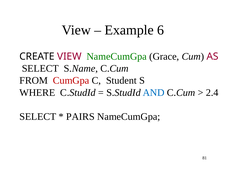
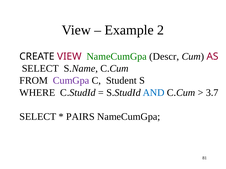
6: 6 -> 2 (161, 30)
Grace: Grace -> Descr (164, 57)
CumGpa colour: red -> purple (71, 81)
2.4: 2.4 -> 3.7 (212, 93)
